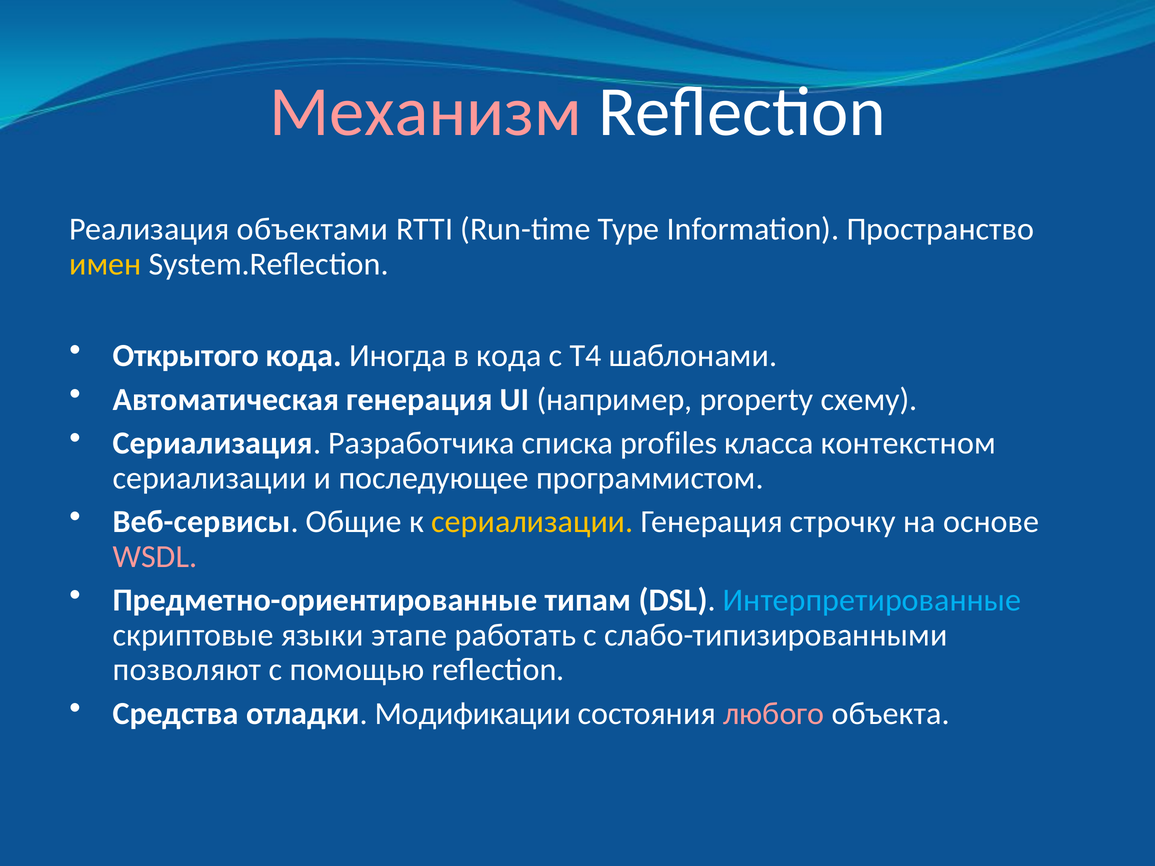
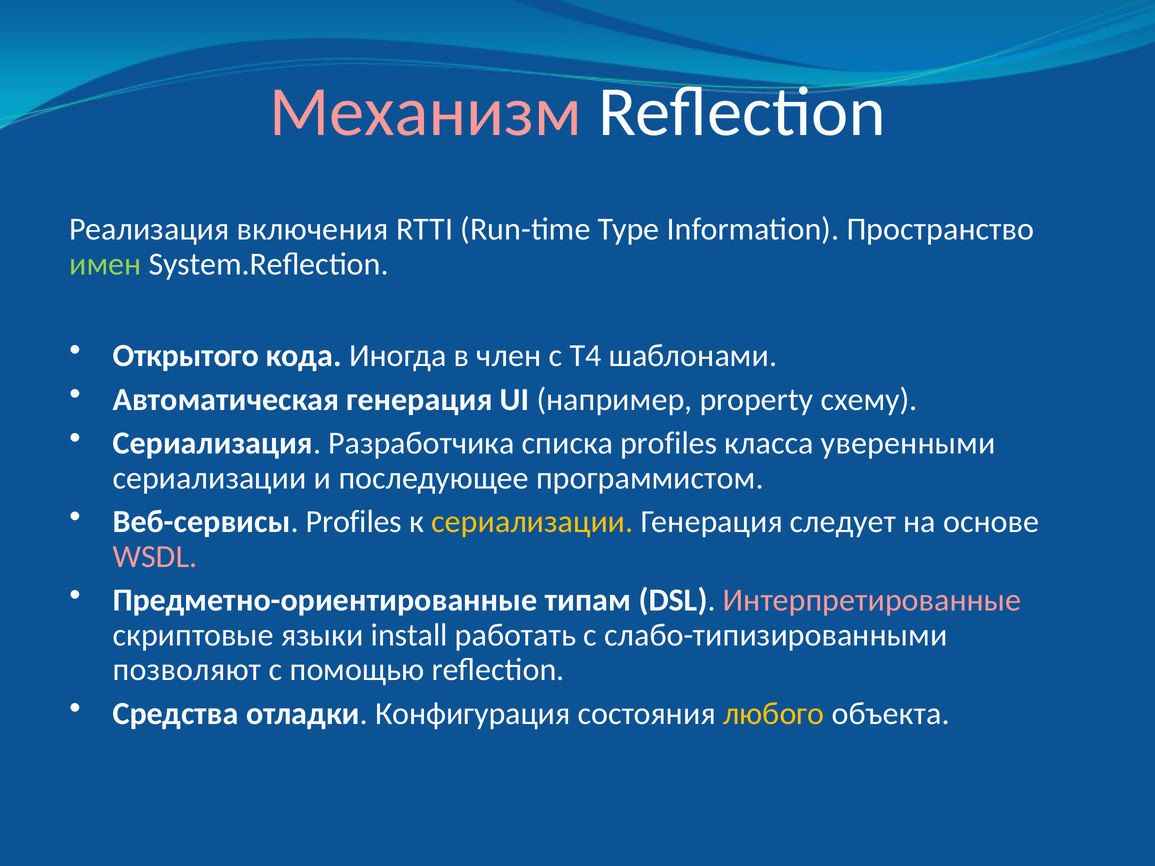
объектами: объектами -> включения (313, 229)
имен colour: yellow -> light green (105, 264)
в кода: кода -> член (509, 356)
контекстном: контекстном -> уверенными (908, 443)
Веб-сервисы Общие: Общие -> Profiles (354, 522)
строчку: строчку -> следует (843, 522)
Интерпретированные colour: light blue -> pink (872, 601)
этапе: этапе -> install (409, 635)
Модификации: Модификации -> Конфигурация (473, 714)
любого colour: pink -> yellow (774, 714)
